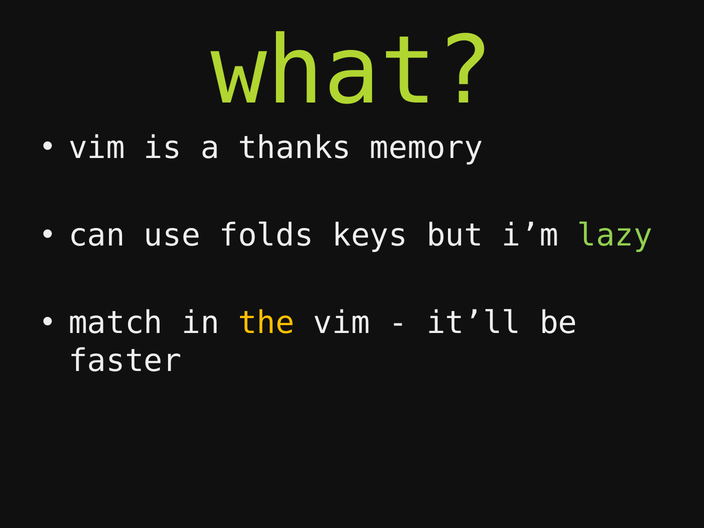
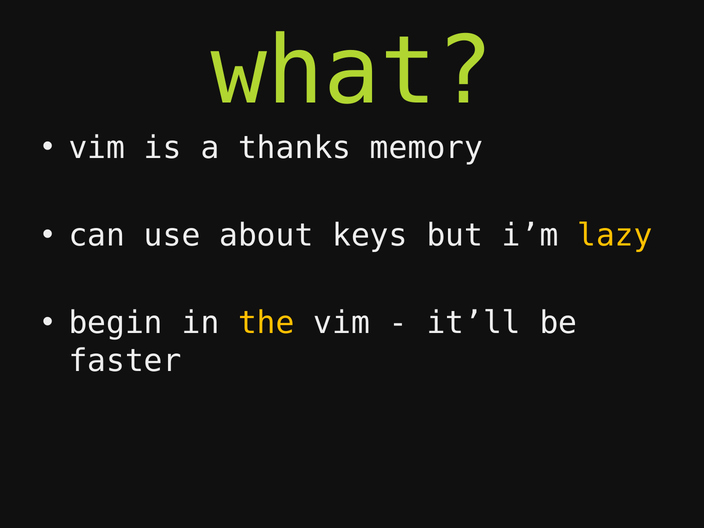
folds: folds -> about (266, 235)
lazy colour: light green -> yellow (615, 235)
match: match -> begin (116, 323)
